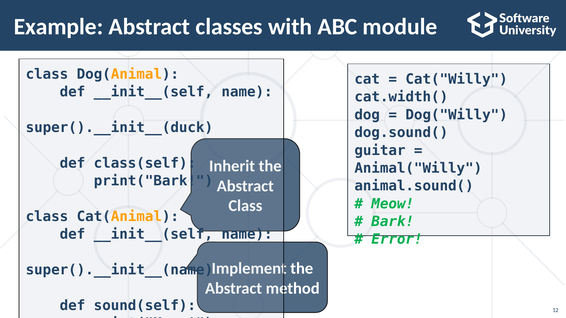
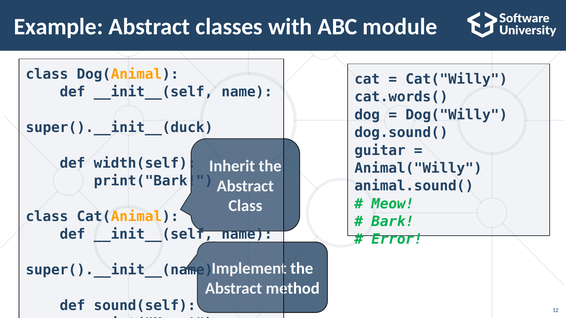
cat.width(: cat.width( -> cat.words( (401, 97)
class(self: class(self -> width(self (145, 163)
